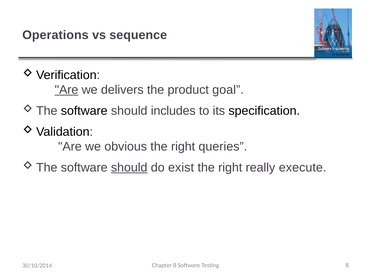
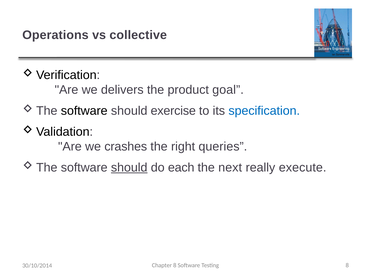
sequence: sequence -> collective (138, 35)
Are underline: present -> none (66, 90)
includes: includes -> exercise (173, 111)
specification colour: black -> blue (264, 111)
obvious: obvious -> crashes (126, 147)
exist: exist -> each (181, 168)
right: right -> next (230, 168)
